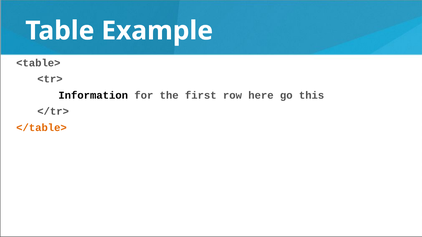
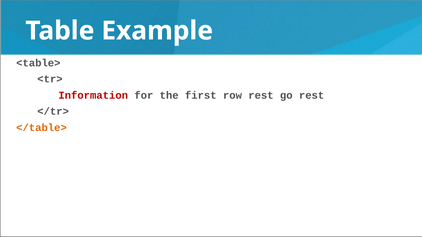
Information colour: black -> red (93, 95)
row here: here -> rest (261, 95)
go this: this -> rest (312, 95)
